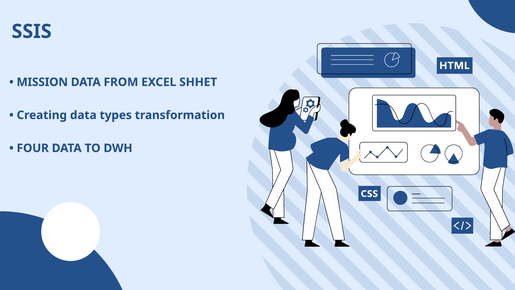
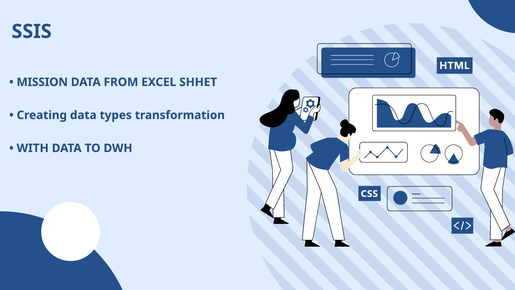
FOUR: FOUR -> WITH (33, 148)
